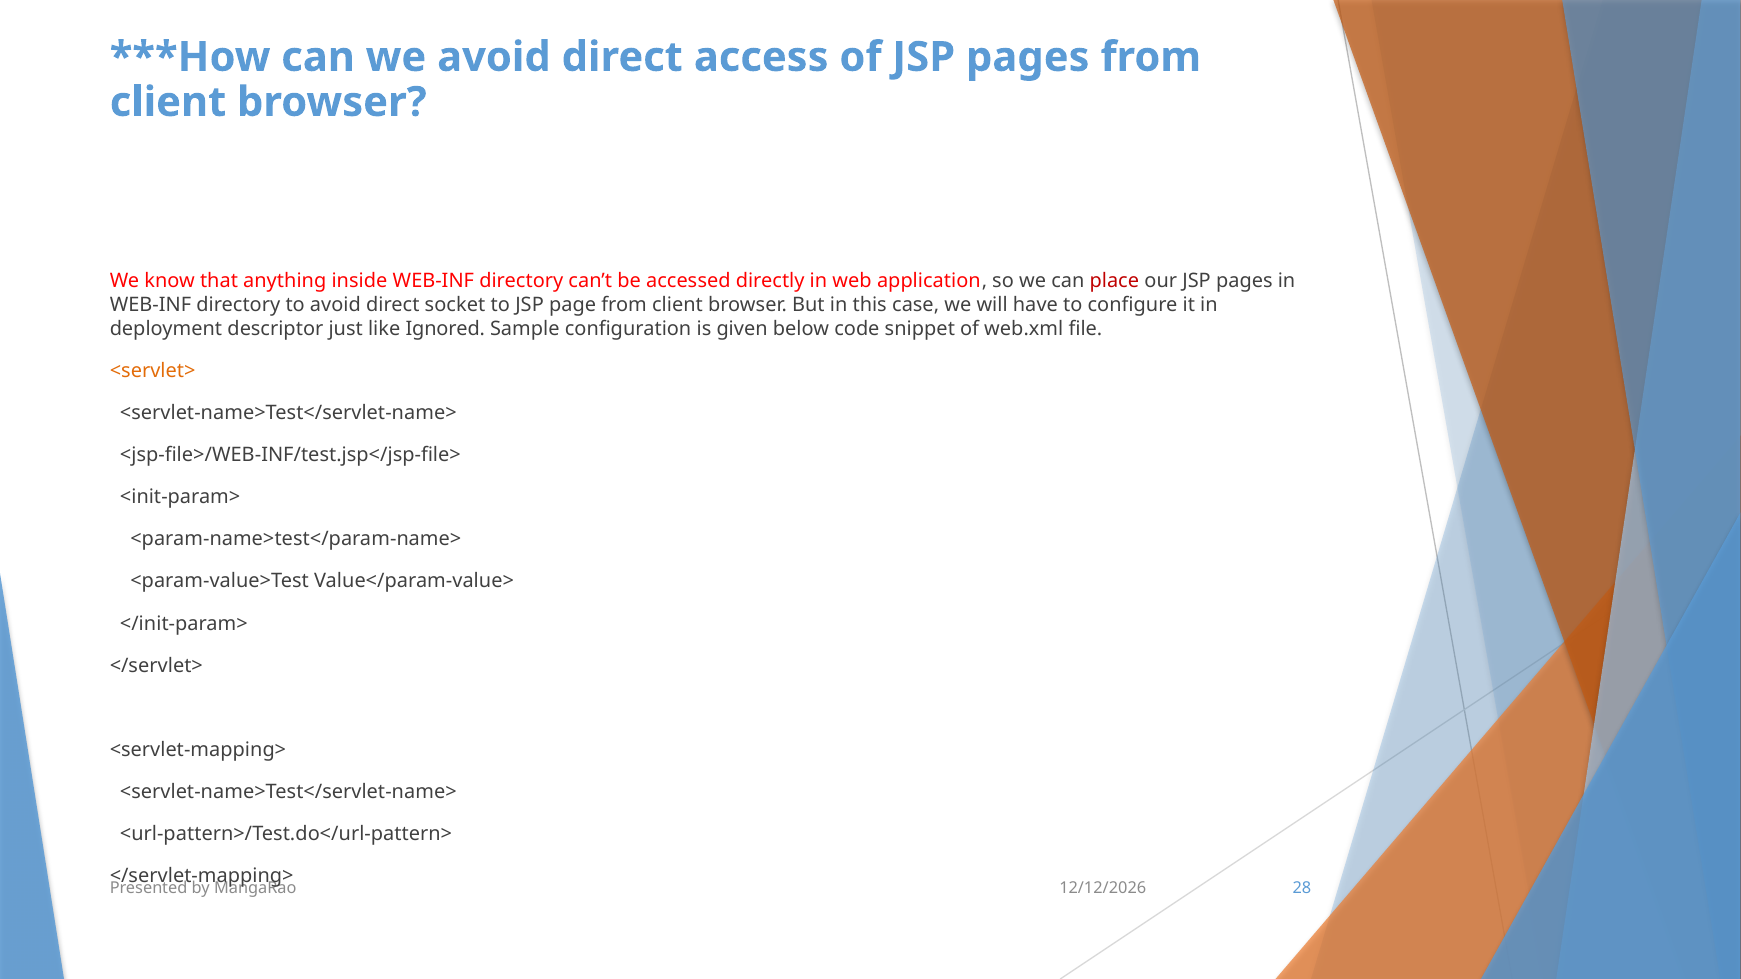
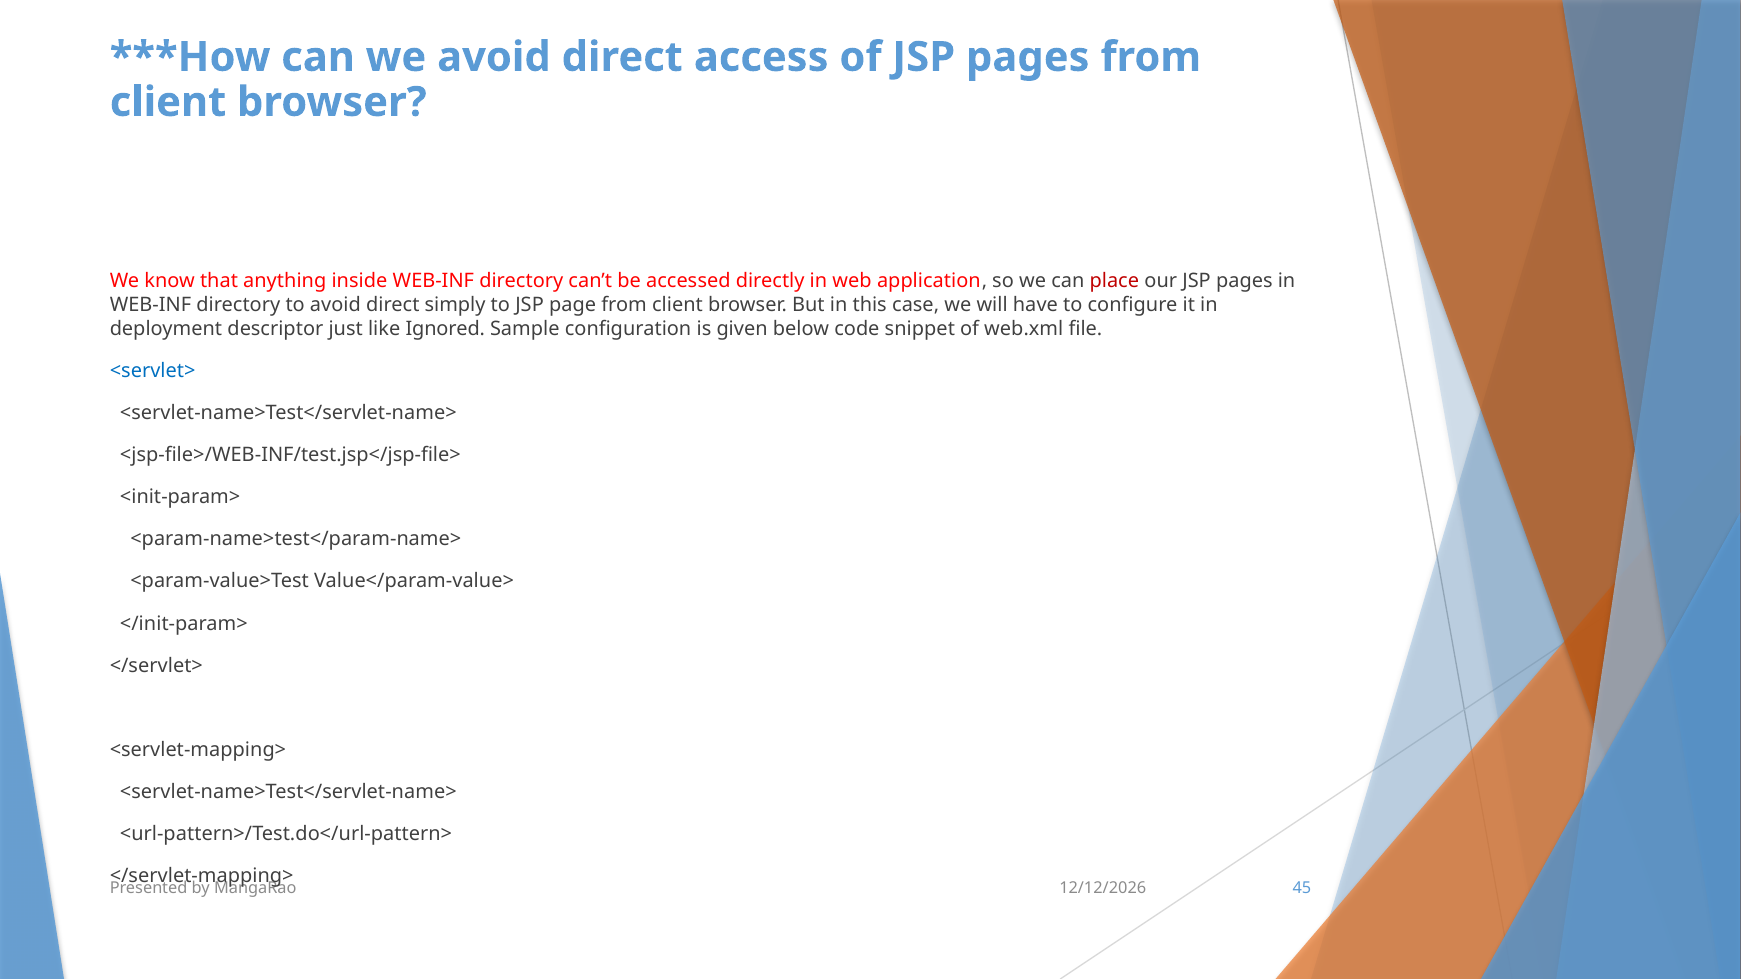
socket: socket -> simply (455, 305)
<servlet> colour: orange -> blue (153, 371)
28: 28 -> 45 (1302, 889)
